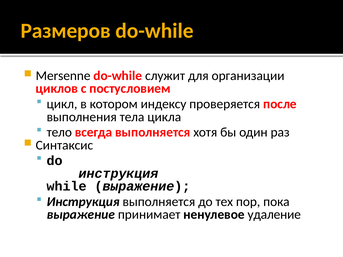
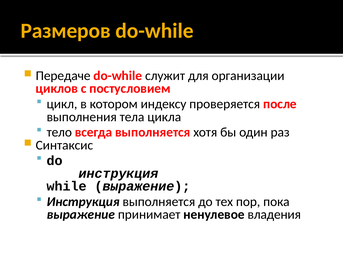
Mersenne: Mersenne -> Передаче (63, 76)
удаление: удаление -> владения (274, 215)
